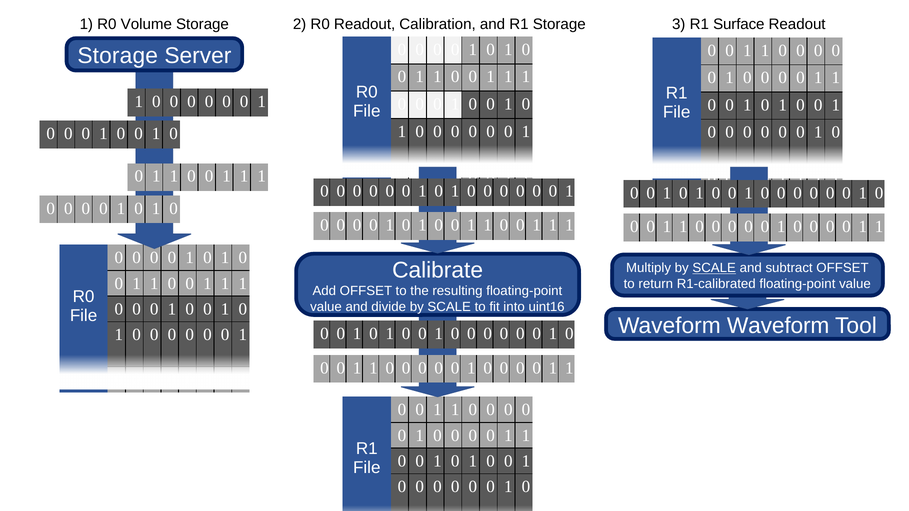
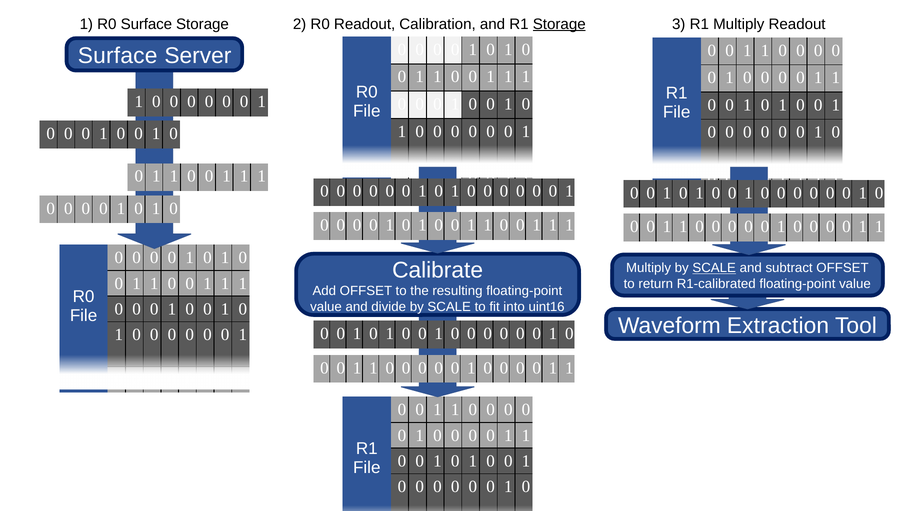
R0 Volume: Volume -> Surface (146, 24)
Storage underline: none -> present (559, 24)
R1 Surface: Surface -> Multiply (739, 24)
Storage: Storage -> Surface (118, 56)
Waveform Waveform: Waveform -> Extraction (778, 326)
